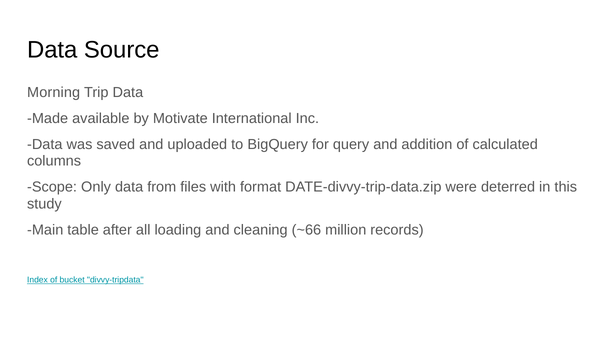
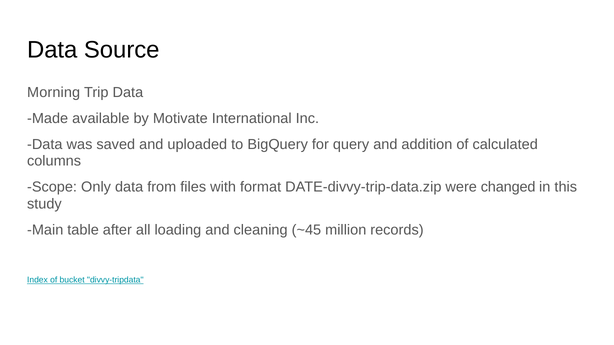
deterred: deterred -> changed (508, 187)
~66: ~66 -> ~45 (306, 230)
